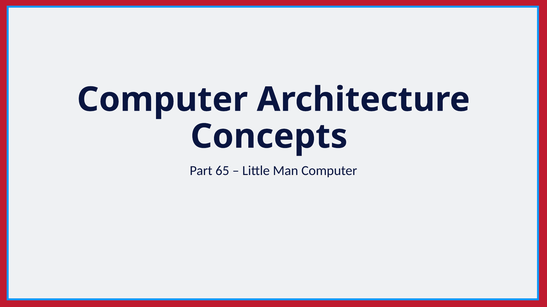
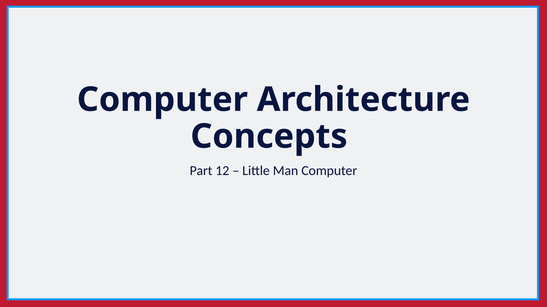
65: 65 -> 12 (222, 171)
